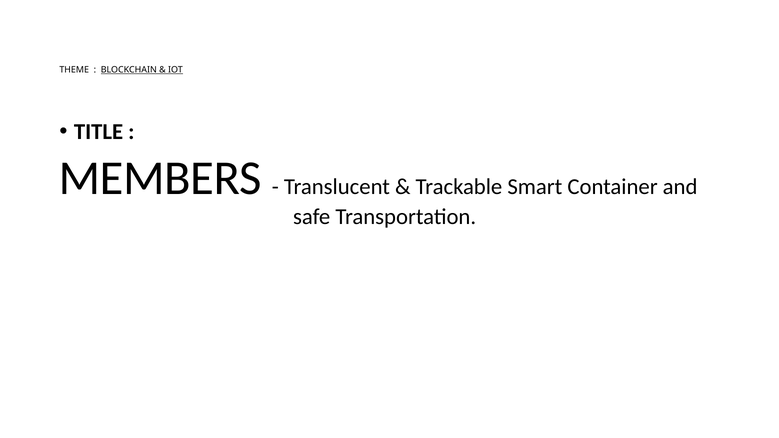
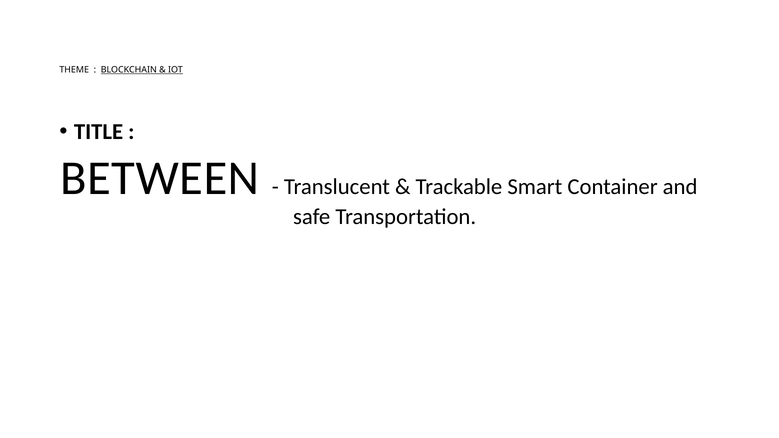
MEMBERS: MEMBERS -> BETWEEN (160, 178)
